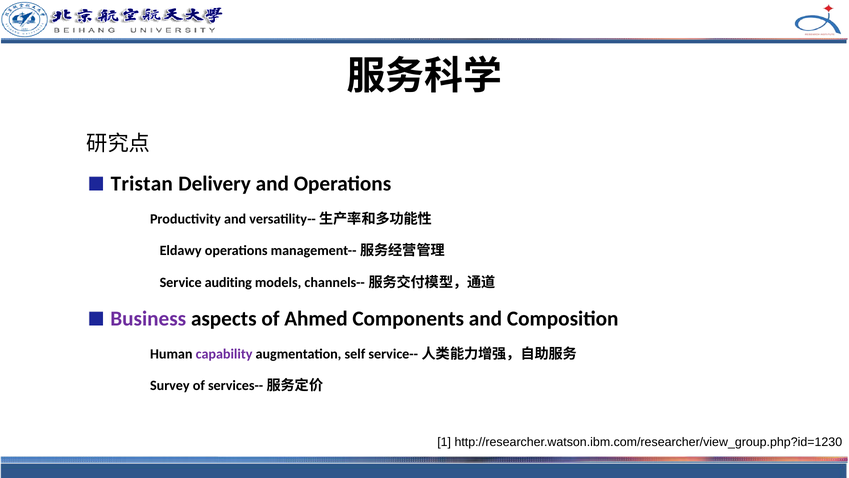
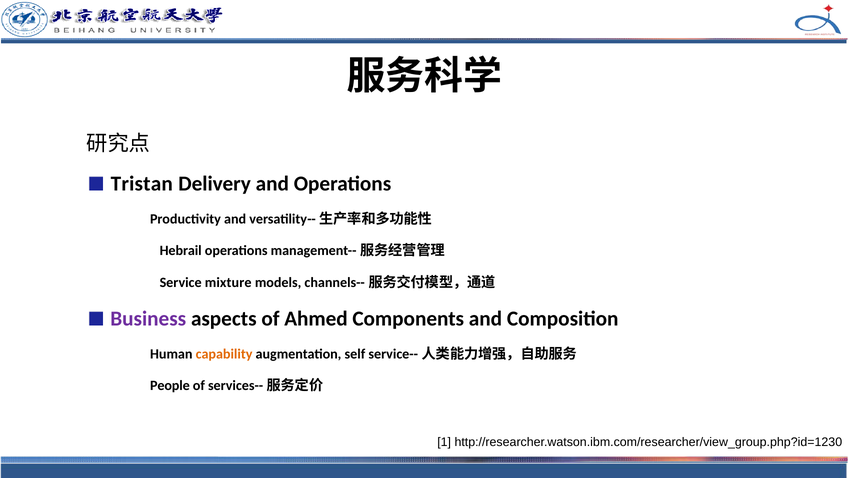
Eldawy: Eldawy -> Hebrail (181, 250)
auditing: auditing -> mixture (228, 282)
capability colour: purple -> orange (224, 354)
Survey: Survey -> People (170, 385)
